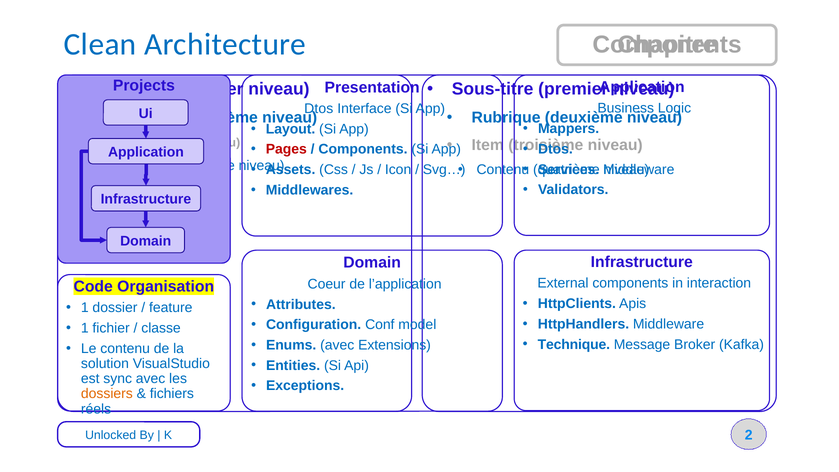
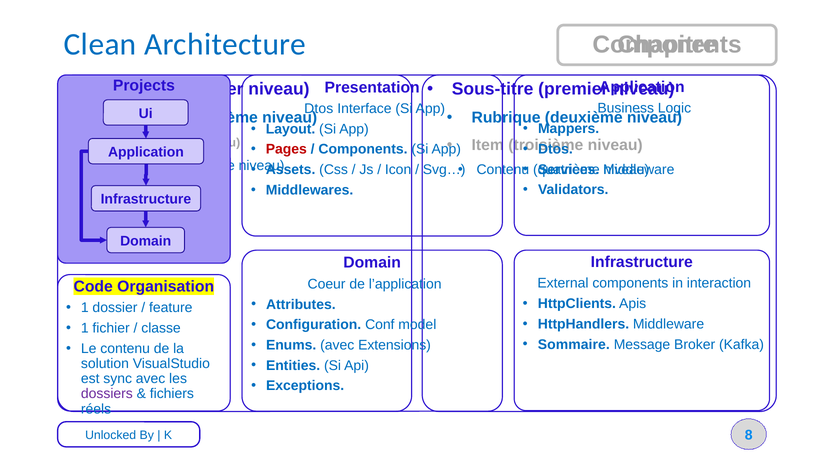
Technique: Technique -> Sommaire (574, 344)
dossiers colour: orange -> purple (107, 394)
2: 2 -> 8 (749, 435)
